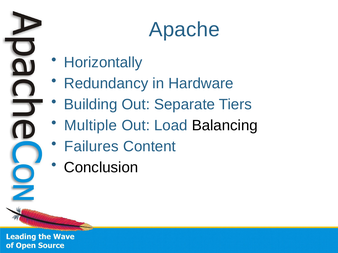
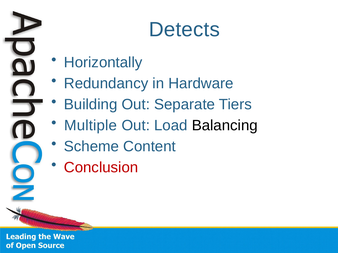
Apache: Apache -> Detects (184, 30)
Failures: Failures -> Scheme (91, 147)
Conclusion colour: black -> red (101, 168)
